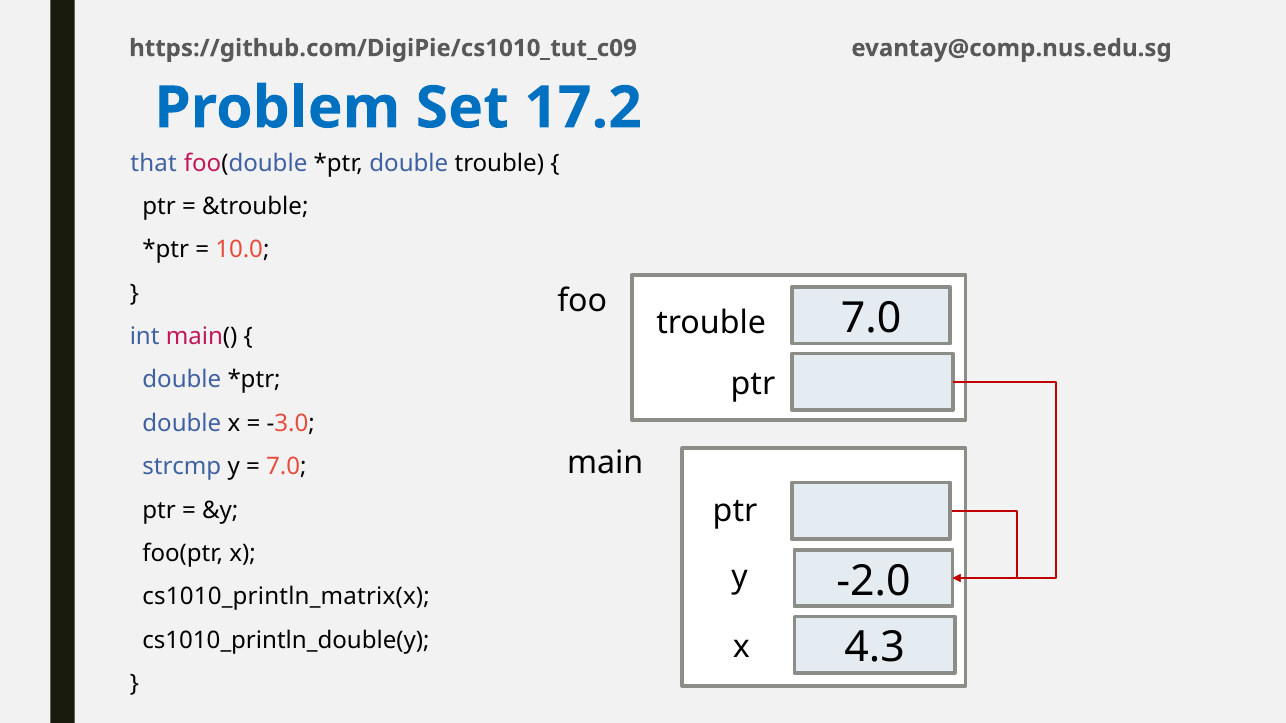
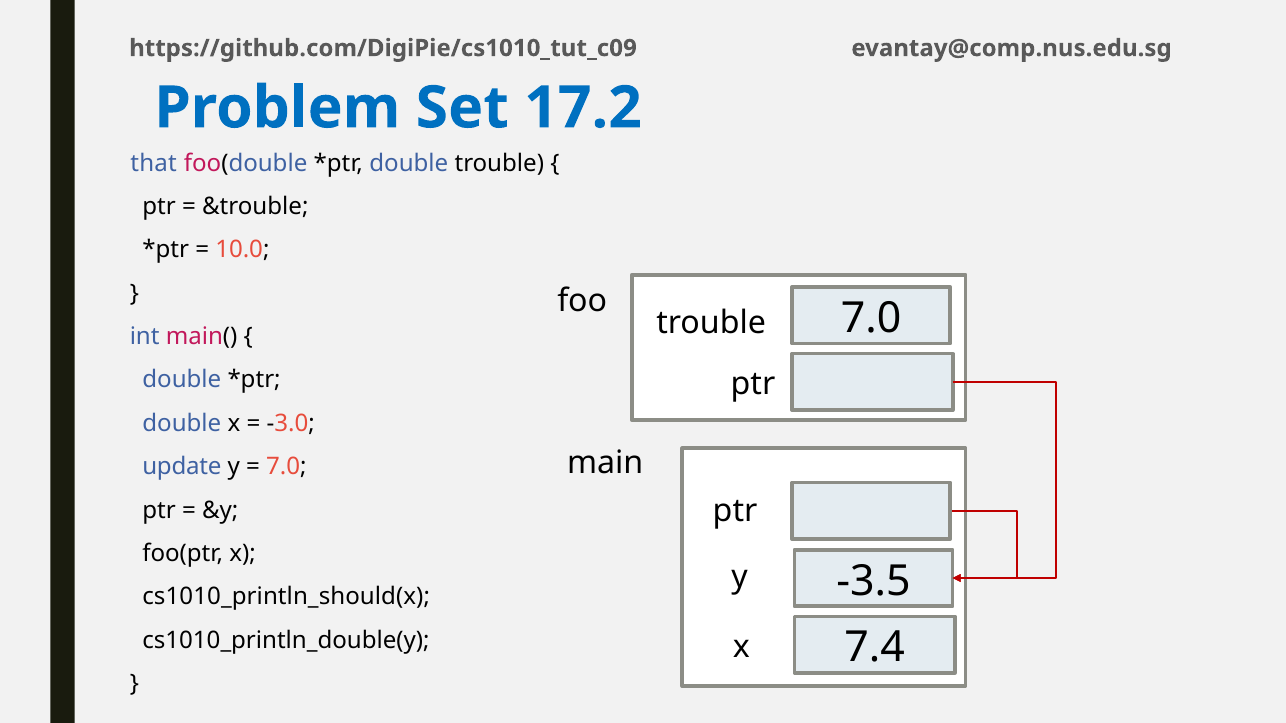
strcmp: strcmp -> update (182, 467)
-2.0: -2.0 -> -3.5 (874, 581)
cs1010_println_matrix(x: cs1010_println_matrix(x -> cs1010_println_should(x (286, 597)
4.3: 4.3 -> 7.4 (875, 648)
